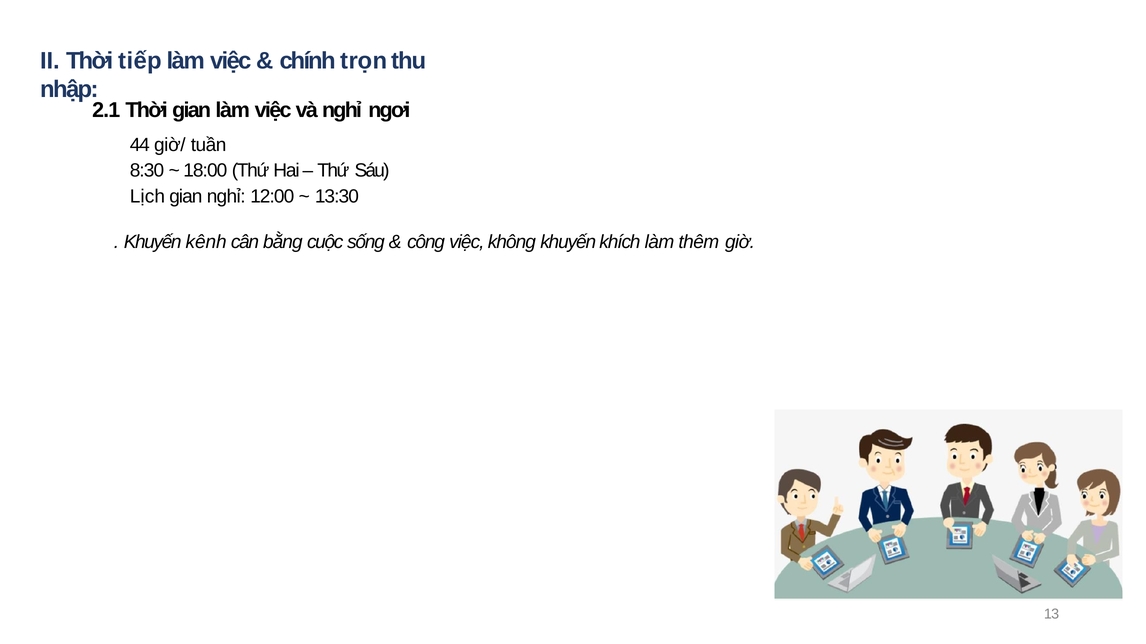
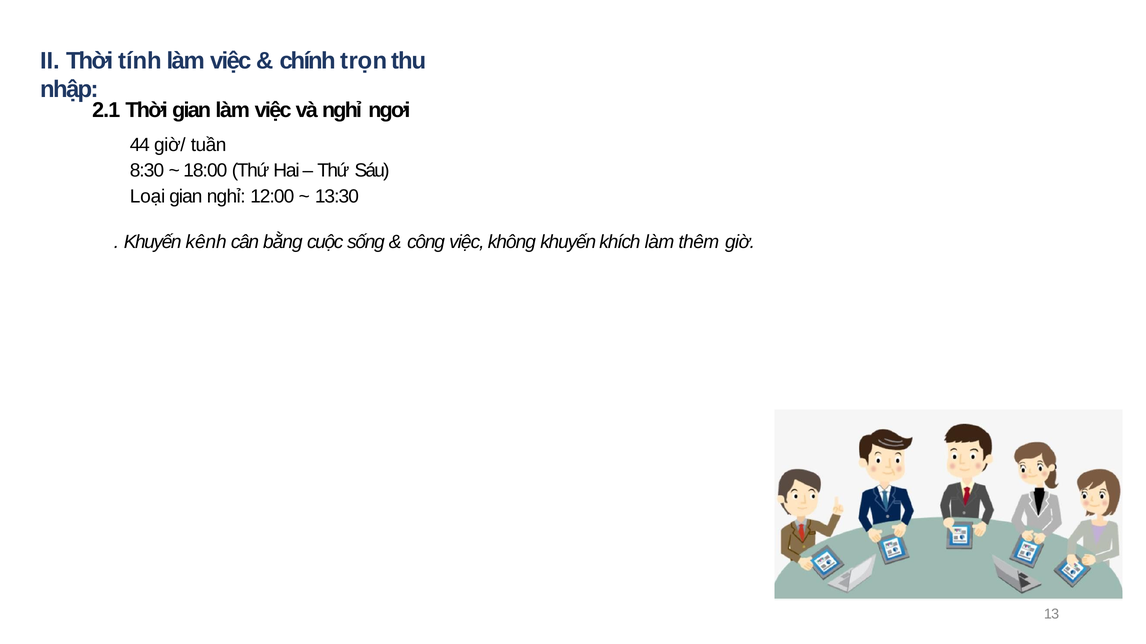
tiếp: tiếp -> tính (140, 61)
Lịch: Lịch -> Loại (148, 197)
